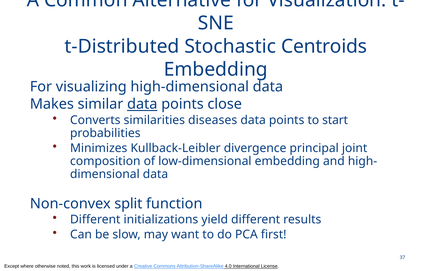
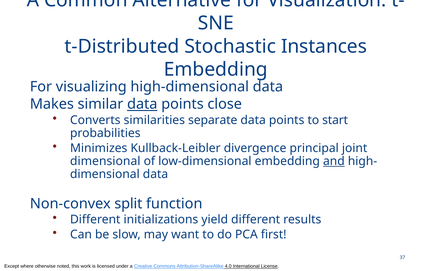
Centroids: Centroids -> Instances (324, 46)
diseases: diseases -> separate (213, 120)
composition: composition -> dimensional (105, 161)
and underline: none -> present (334, 161)
